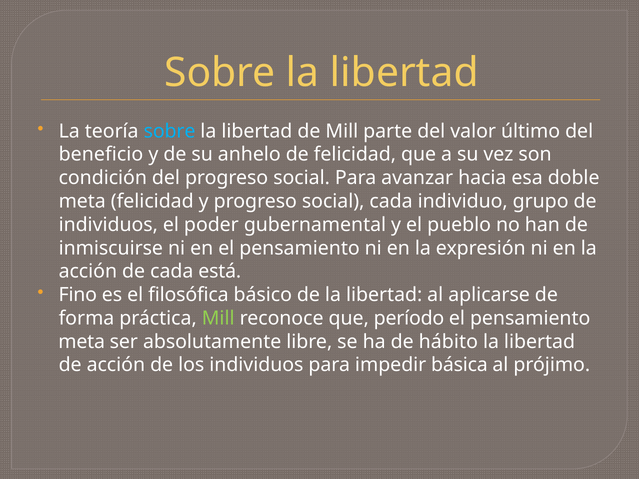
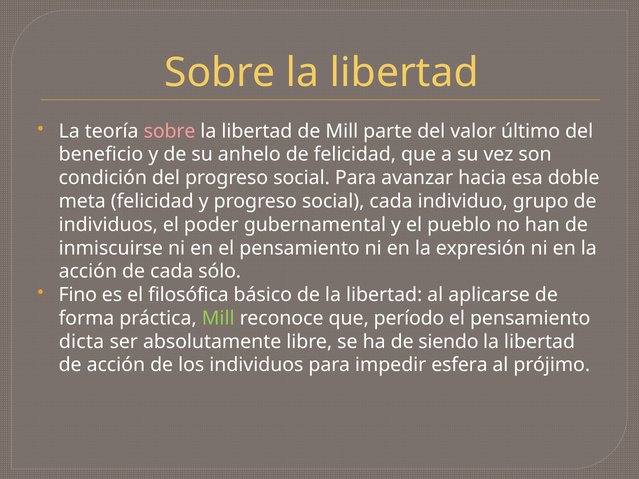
sobre colour: light blue -> pink (170, 131)
está: está -> sólo (220, 272)
meta: meta -> dicta (82, 342)
hábito: hábito -> siendo (448, 342)
básica: básica -> esfera (459, 365)
